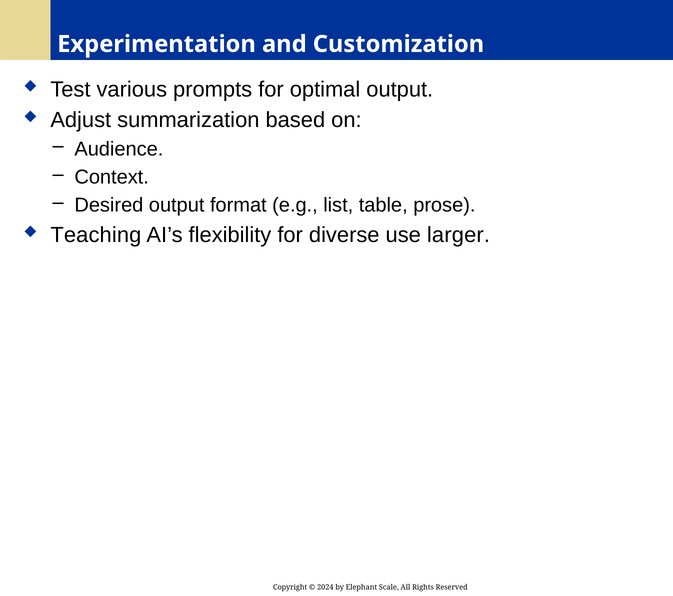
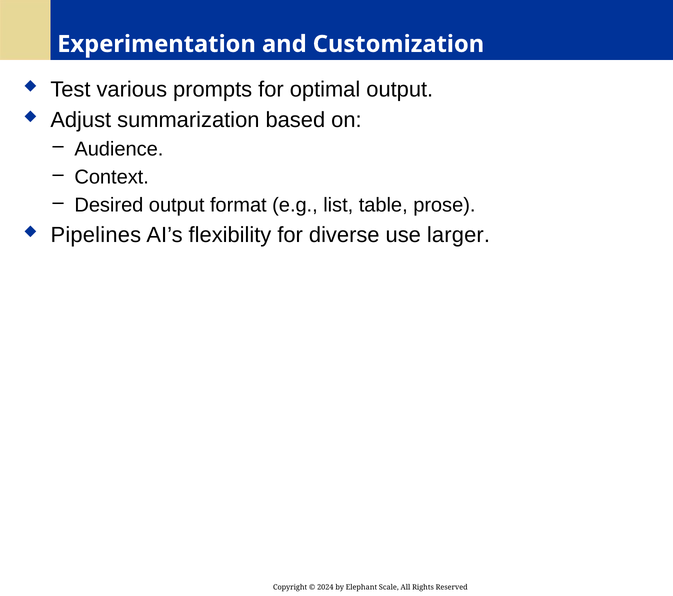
Teaching: Teaching -> Pipelines (96, 235)
